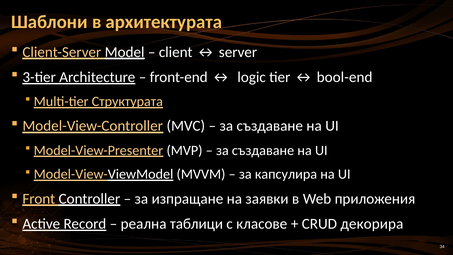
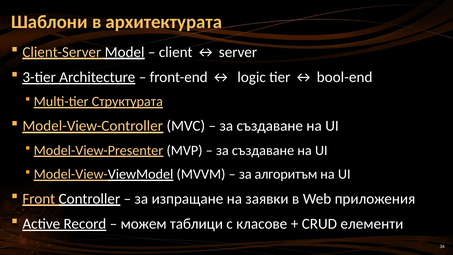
капсулира: капсулира -> алгоритъм (286, 174)
реална: реална -> можем (144, 224)
декорира: декорира -> елементи (372, 224)
